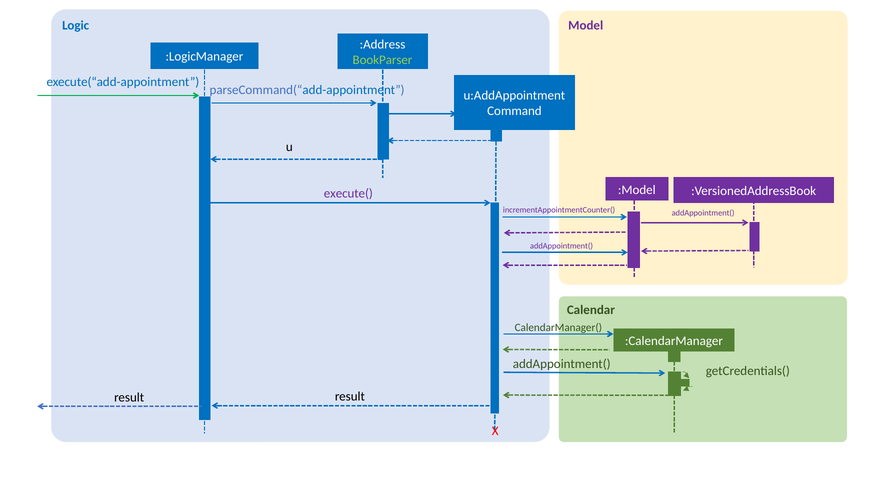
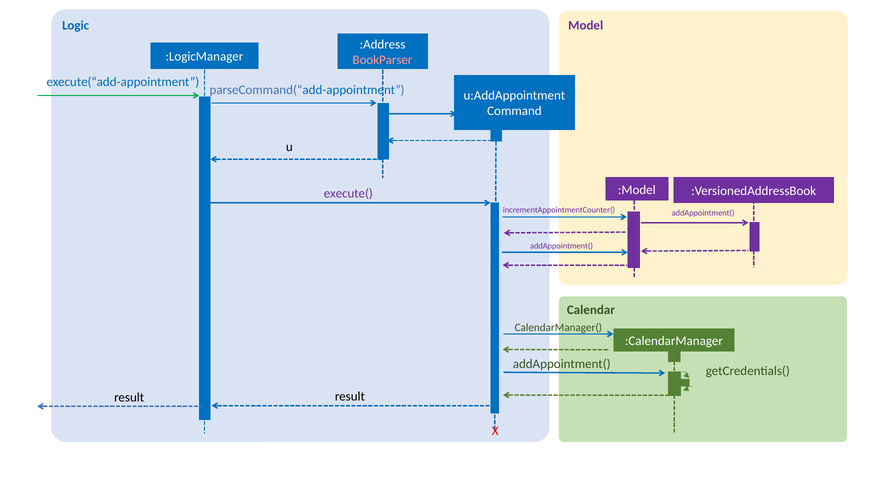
BookParser colour: light green -> pink (383, 60)
